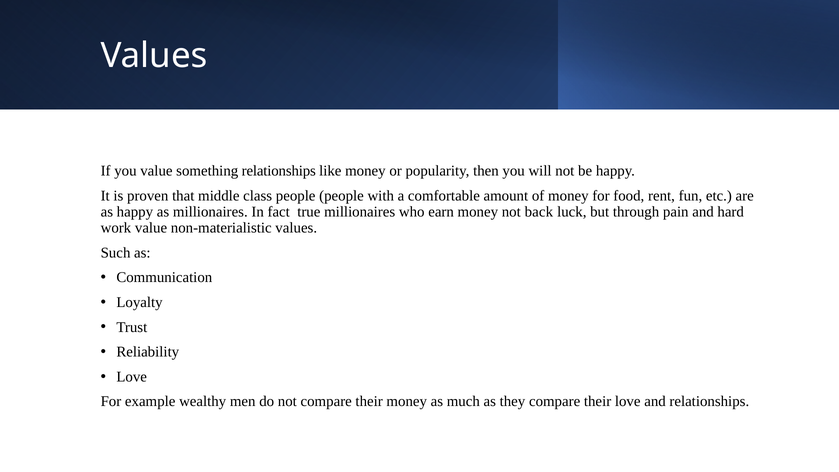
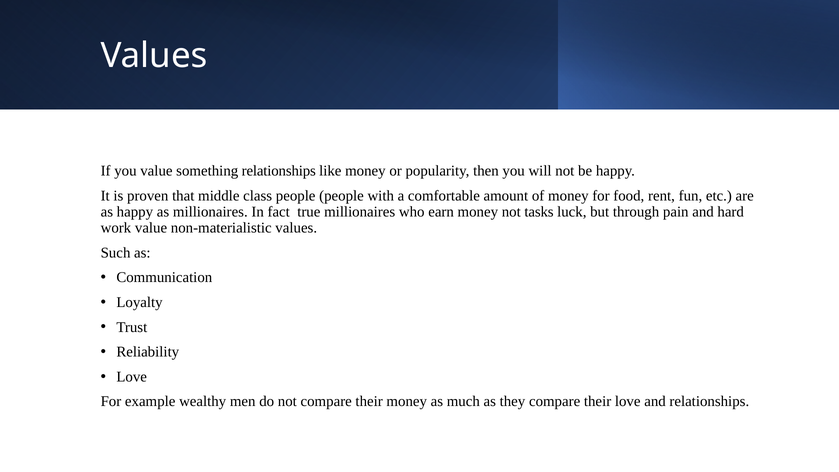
back: back -> tasks (539, 212)
